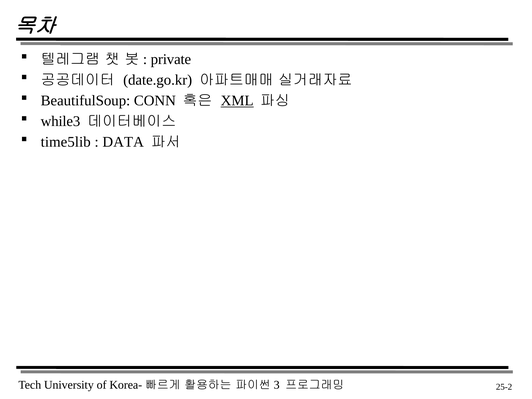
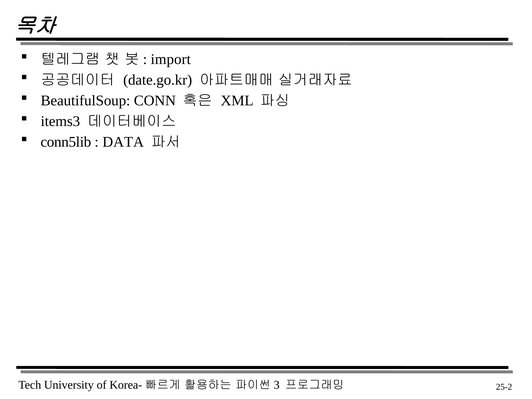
private: private -> import (171, 59)
XML underline: present -> none (237, 101)
while3: while3 -> items3 (60, 121)
time5lib: time5lib -> conn5lib (66, 142)
